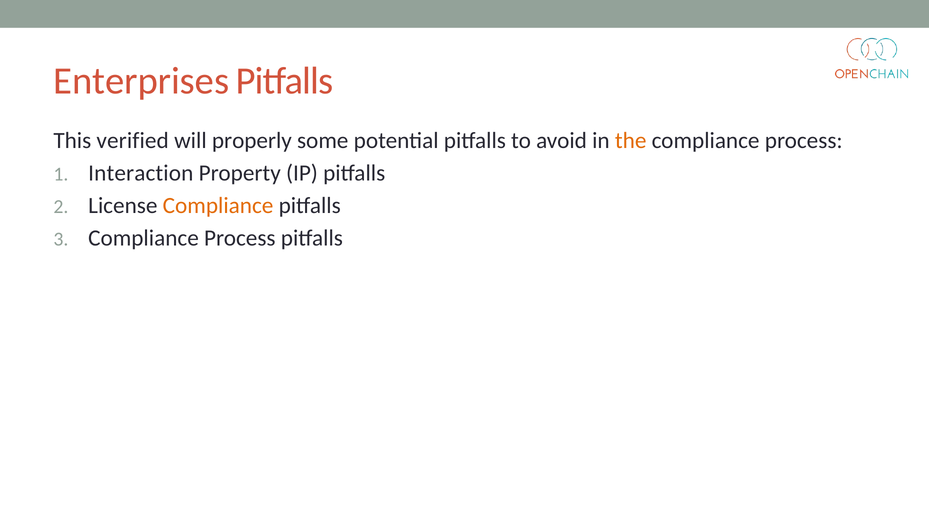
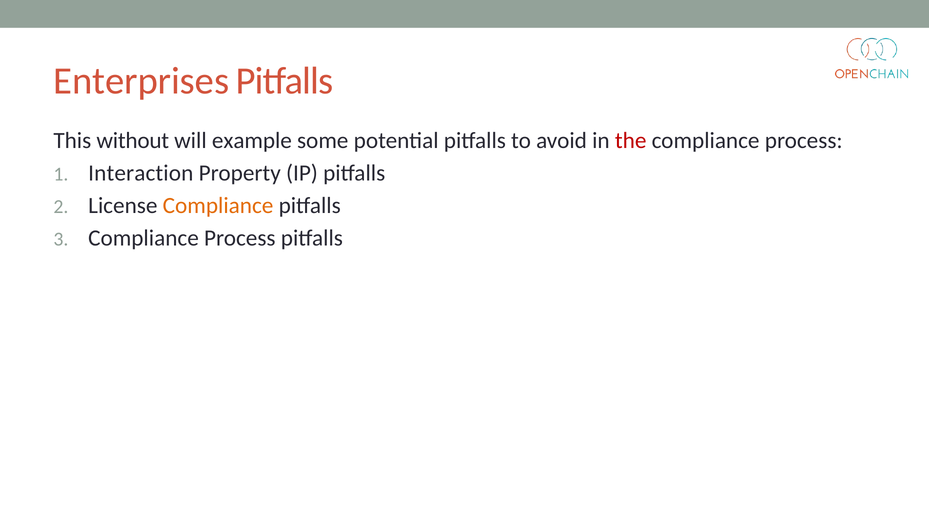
verified: verified -> without (133, 141)
properly: properly -> example (252, 141)
the colour: orange -> red (631, 141)
